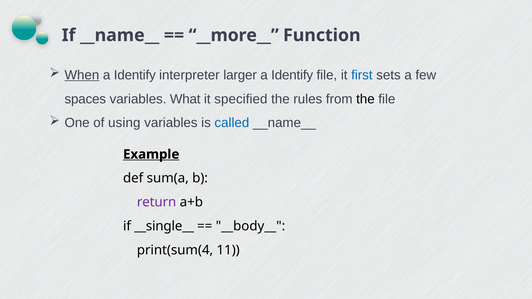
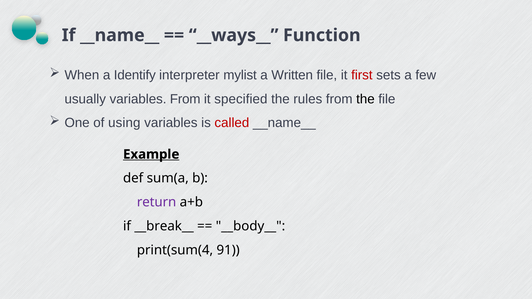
__more__: __more__ -> __ways__ (234, 35)
When underline: present -> none (82, 75)
larger: larger -> mylist (240, 75)
Identify: Identify -> Written (292, 75)
first colour: blue -> red (362, 75)
spaces: spaces -> usually (85, 99)
variables What: What -> From (185, 99)
called colour: blue -> red (232, 123)
__single__: __single__ -> __break__ (164, 226)
11: 11 -> 91 (228, 250)
